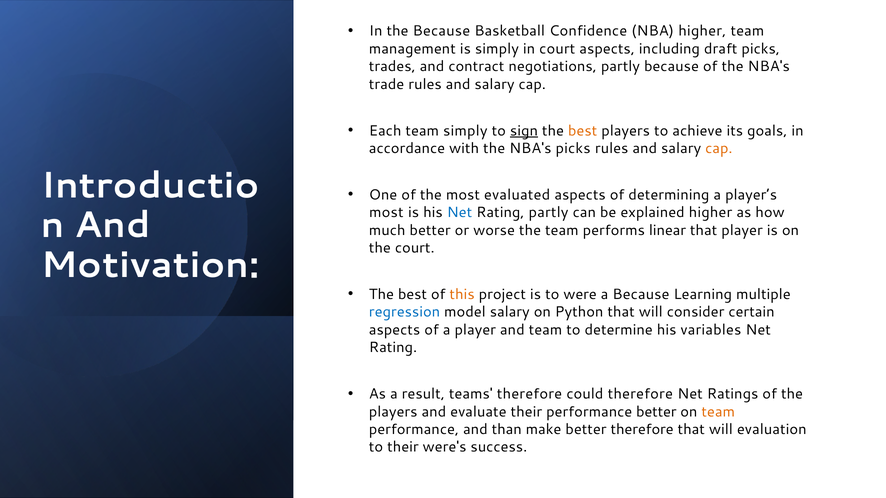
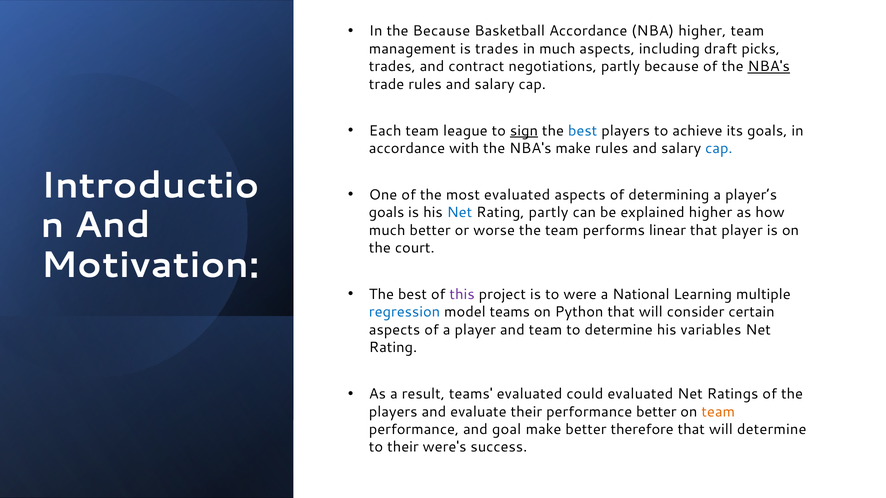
Basketball Confidence: Confidence -> Accordance (588, 31)
is simply: simply -> trades (497, 49)
in court: court -> much (557, 49)
NBA's underline: none -> present (769, 67)
team simply: simply -> league (465, 131)
best colour: orange -> blue (583, 131)
NBA's picks: picks -> make (573, 148)
cap colour: orange -> blue (719, 148)
most: most -> goals (387, 213)
this colour: orange -> purple (462, 295)
a Because: Because -> National (641, 295)
model salary: salary -> teams (510, 312)
teams therefore: therefore -> evaluated (530, 394)
could therefore: therefore -> evaluated (640, 394)
than: than -> goal (507, 430)
will evaluation: evaluation -> determine (772, 430)
